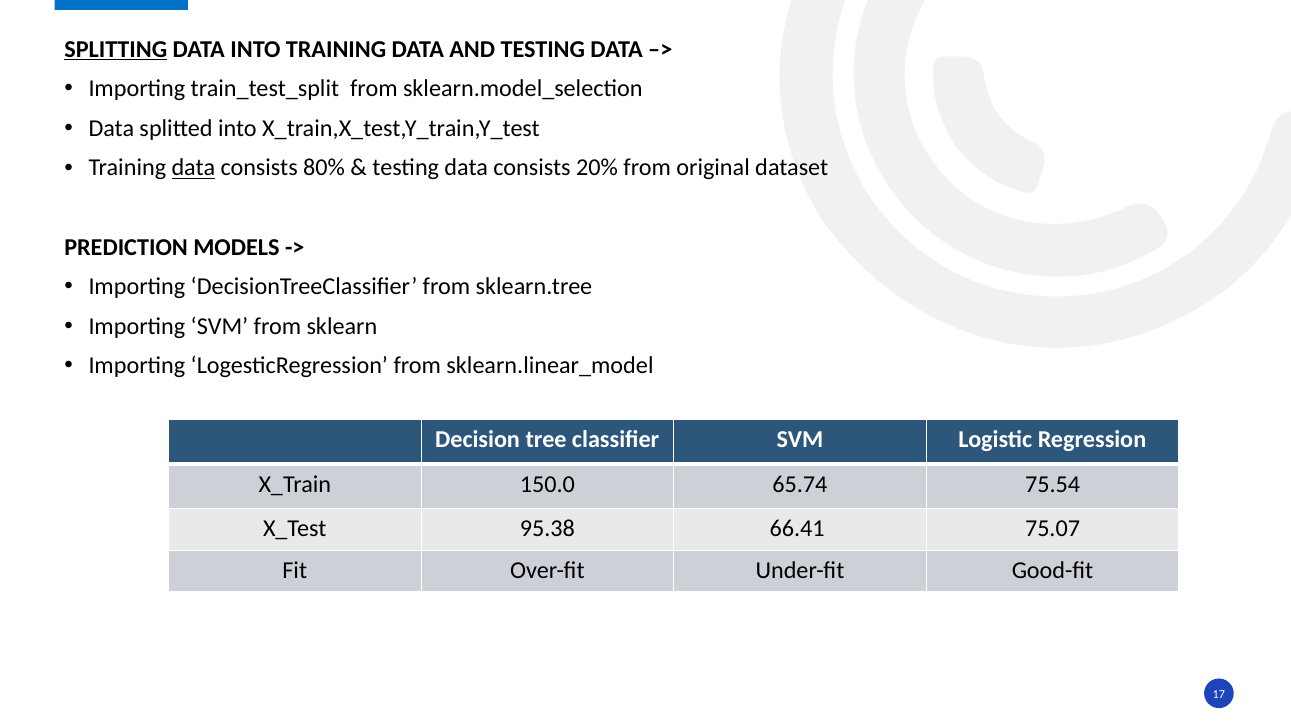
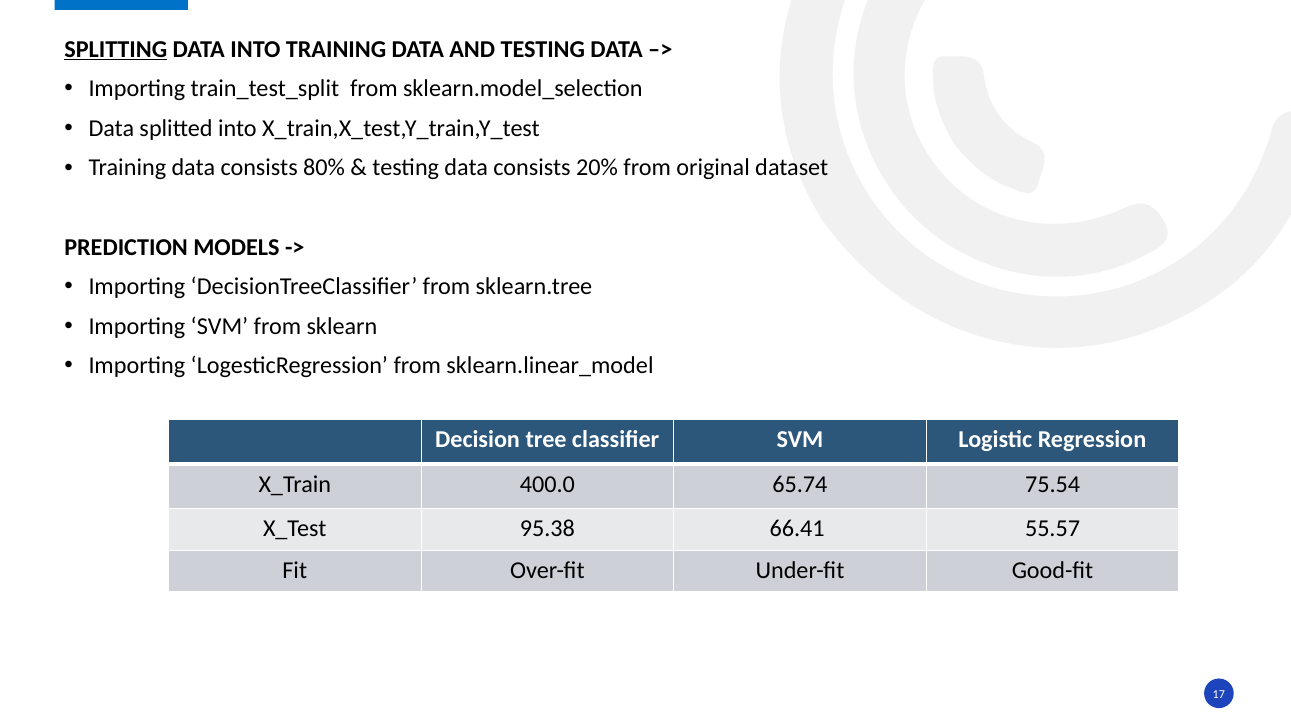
data underline: present -> none (193, 168)
150.0: 150.0 -> 400.0 (547, 484)
75.07: 75.07 -> 55.57 (1053, 528)
